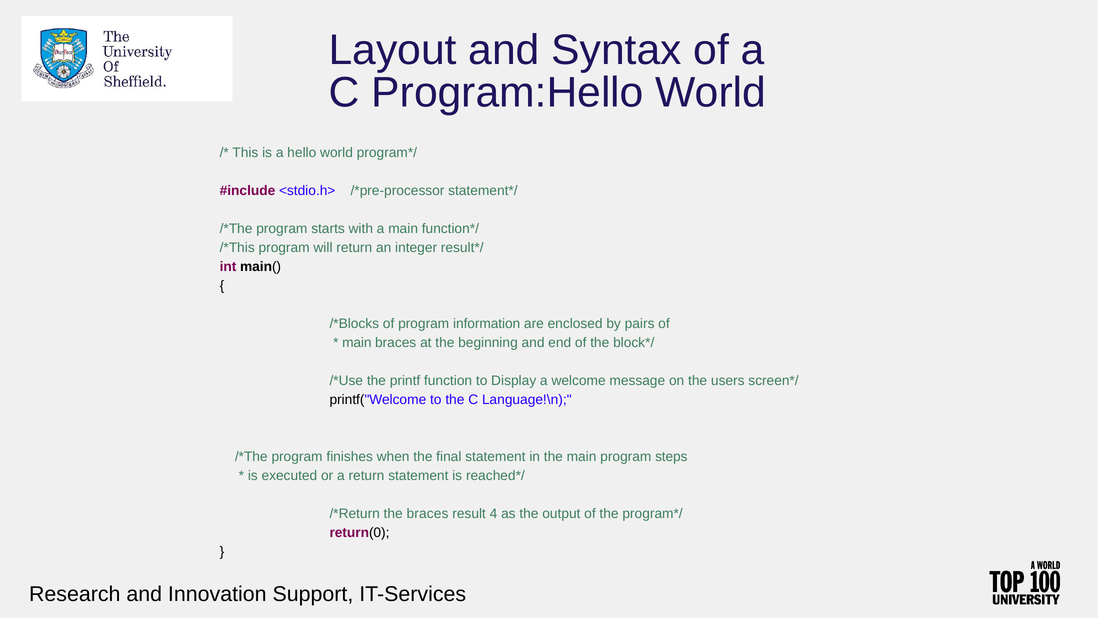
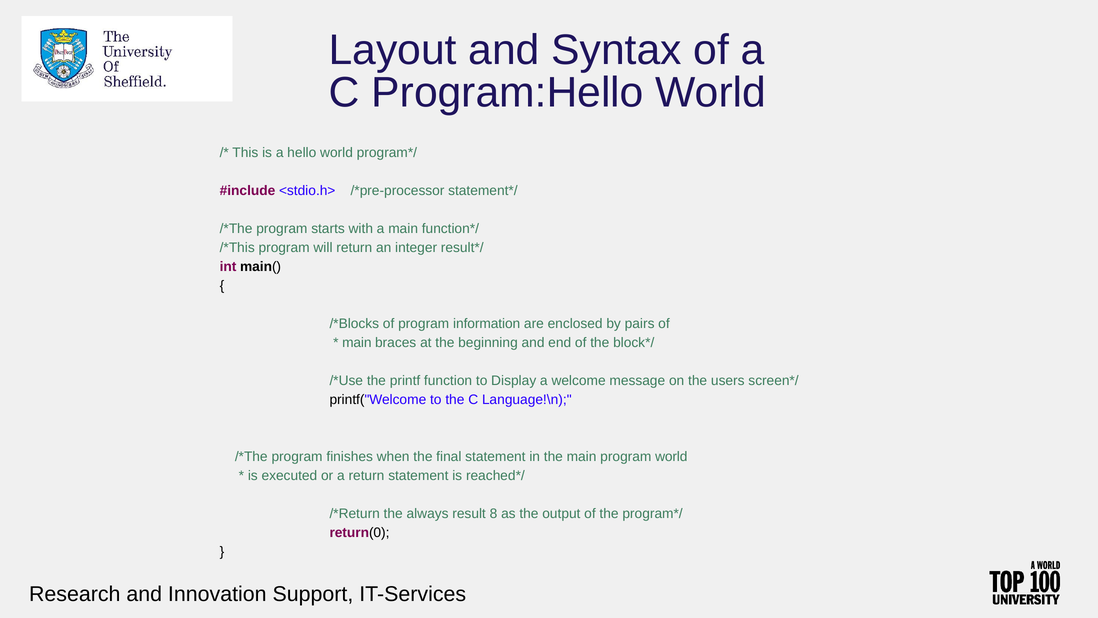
program steps: steps -> world (671, 456)
the braces: braces -> always (428, 513)
4: 4 -> 8 (493, 513)
